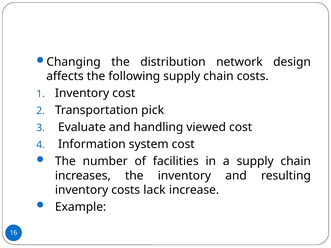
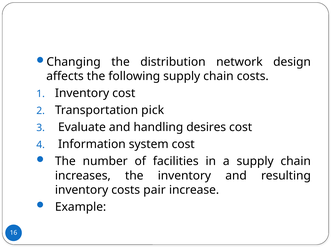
viewed: viewed -> desires (206, 127)
lack: lack -> pair (154, 190)
